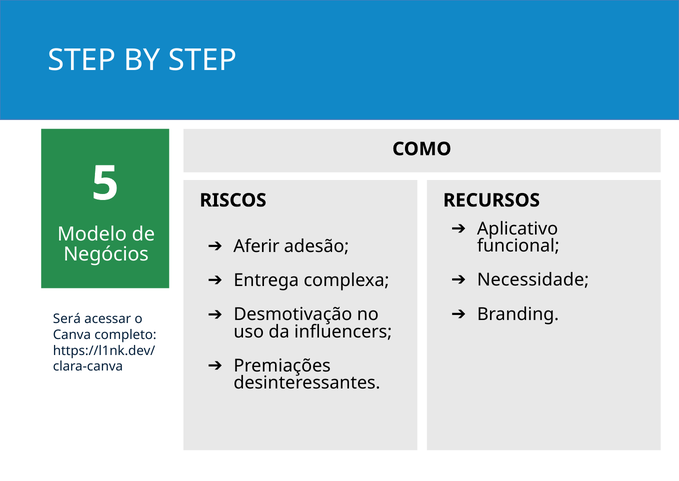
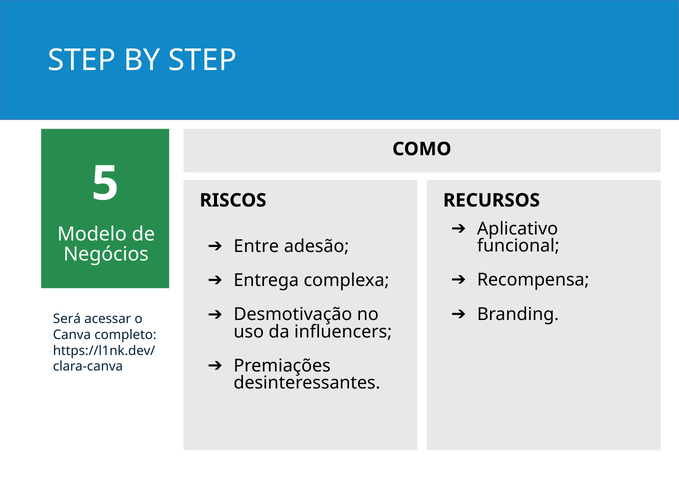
Aferir: Aferir -> Entre (256, 246)
Necessidade: Necessidade -> Recompensa (533, 280)
